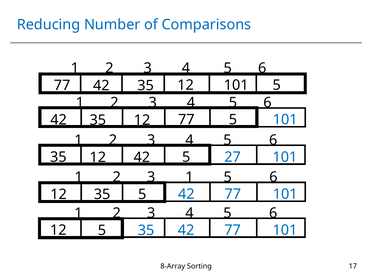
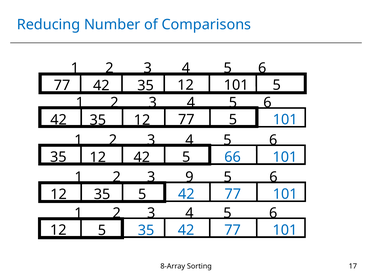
27: 27 -> 66 (233, 157)
1: 1 -> 9 (190, 177)
